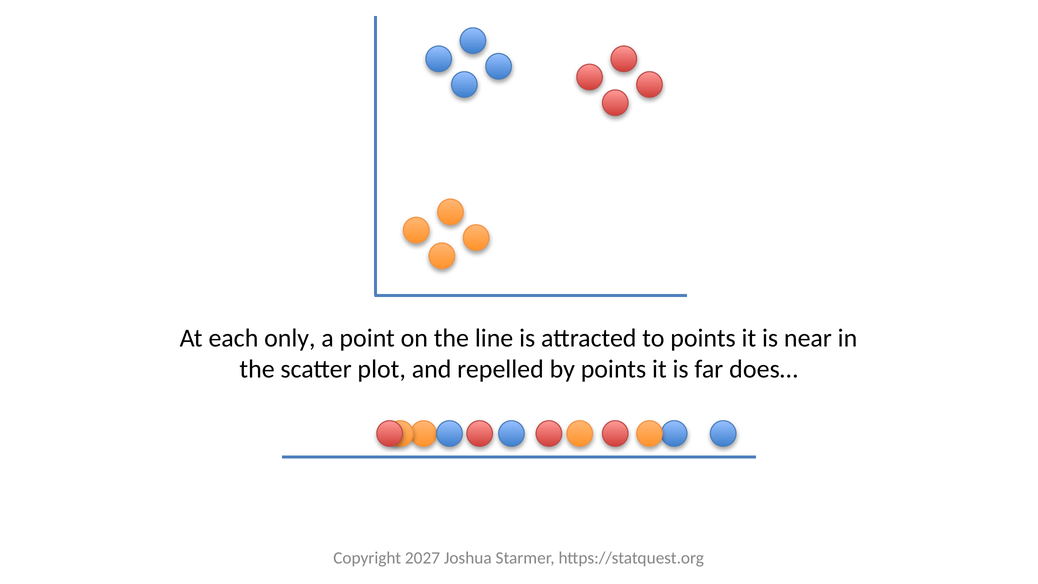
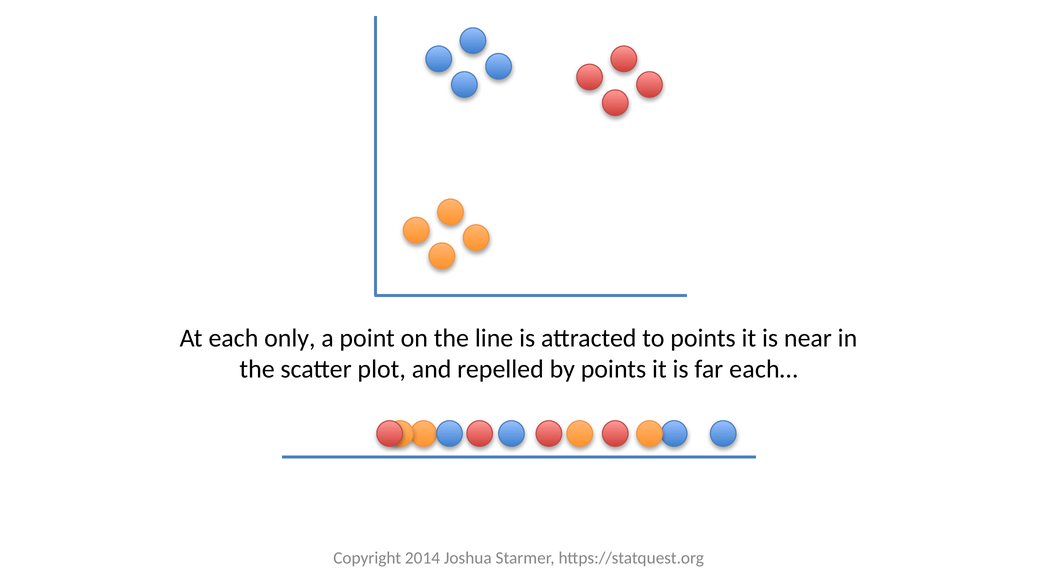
does…: does… -> each… (763, 369)
2027: 2027 -> 2014 (423, 558)
